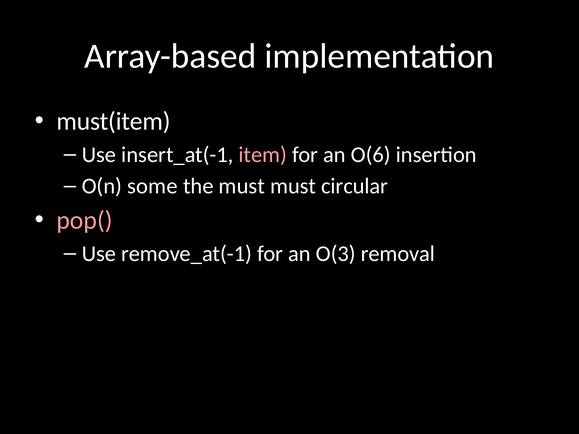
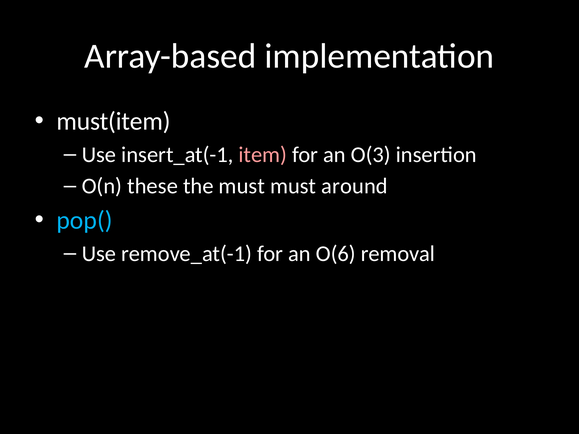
O(6: O(6 -> O(3 (371, 155)
some: some -> these (153, 186)
circular: circular -> around (354, 186)
pop( colour: pink -> light blue (85, 221)
O(3: O(3 -> O(6 (336, 254)
